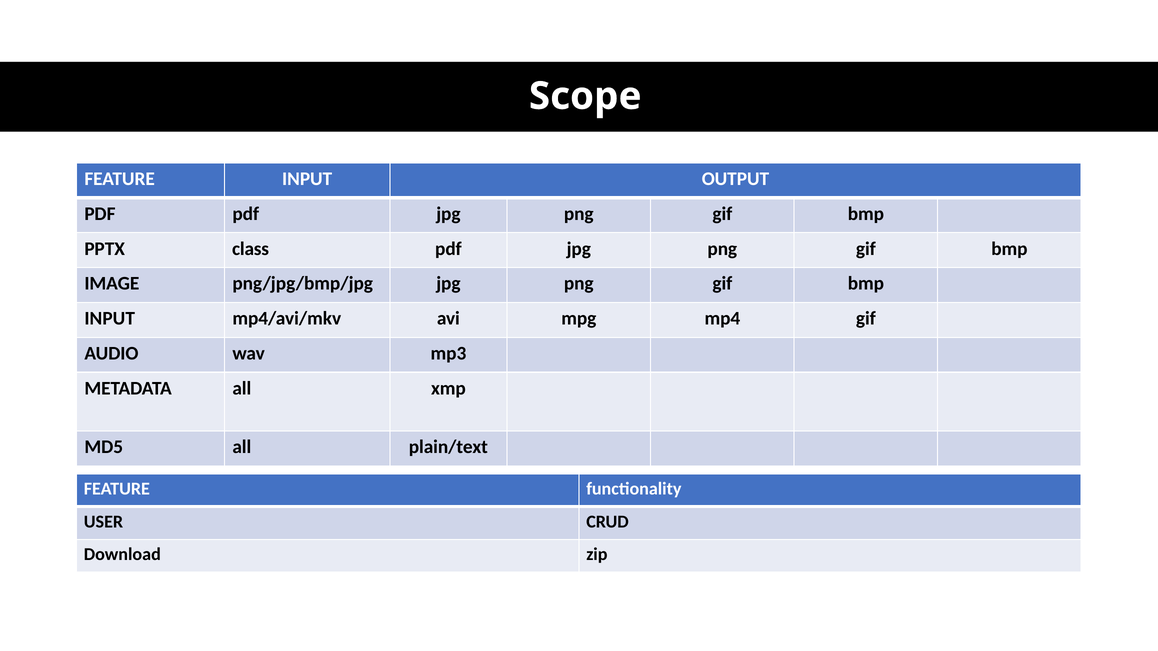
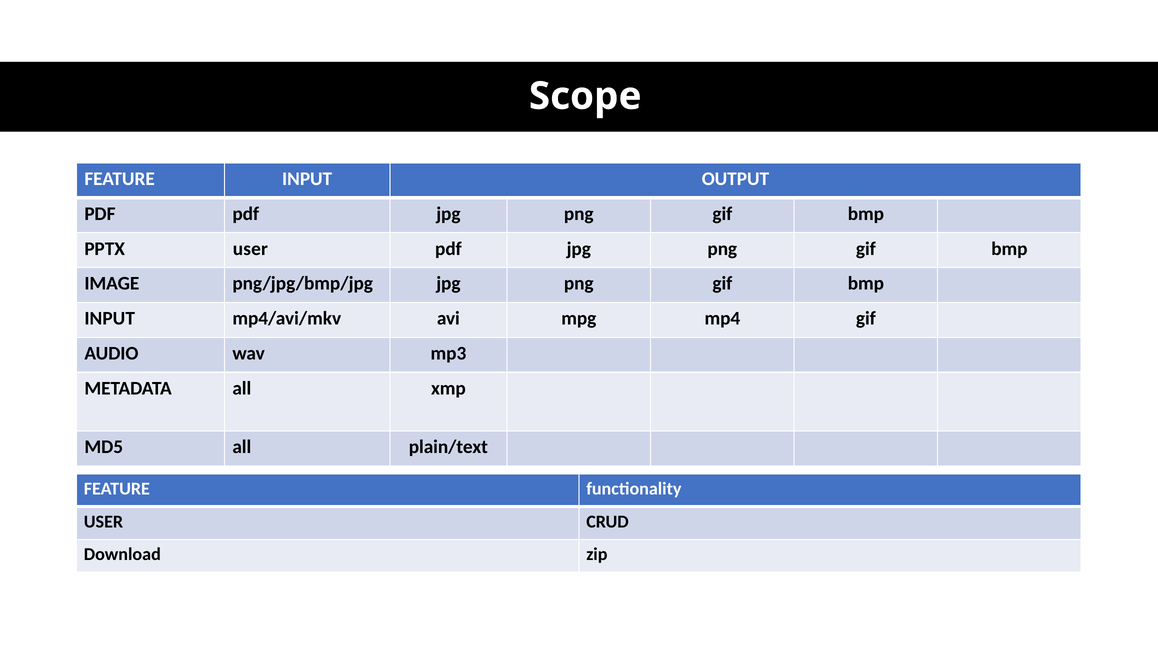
PPTX class: class -> user (250, 249)
